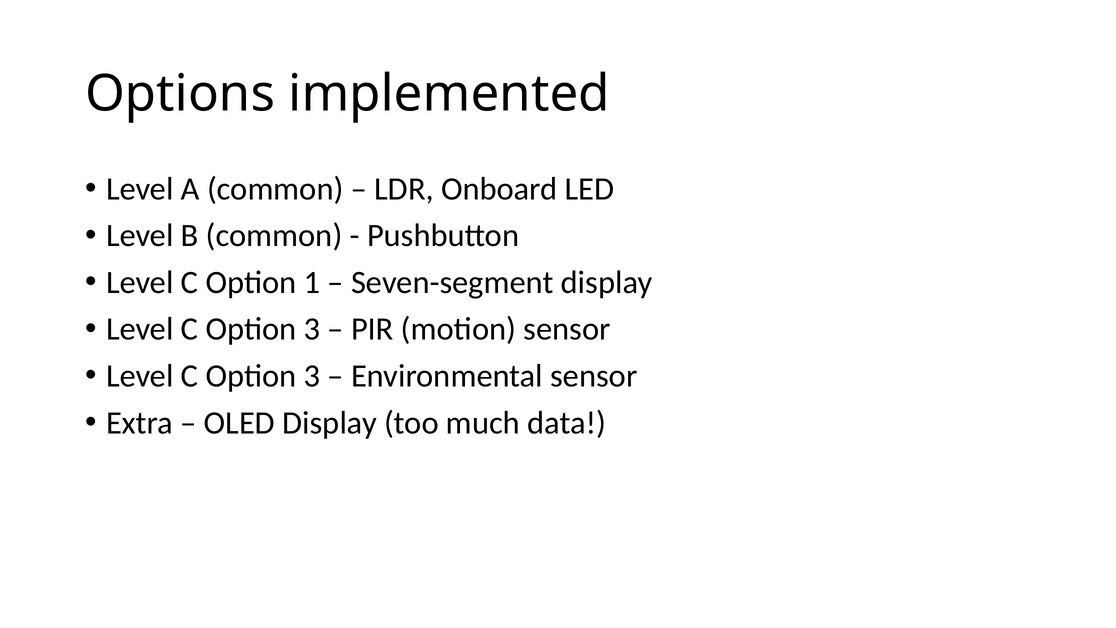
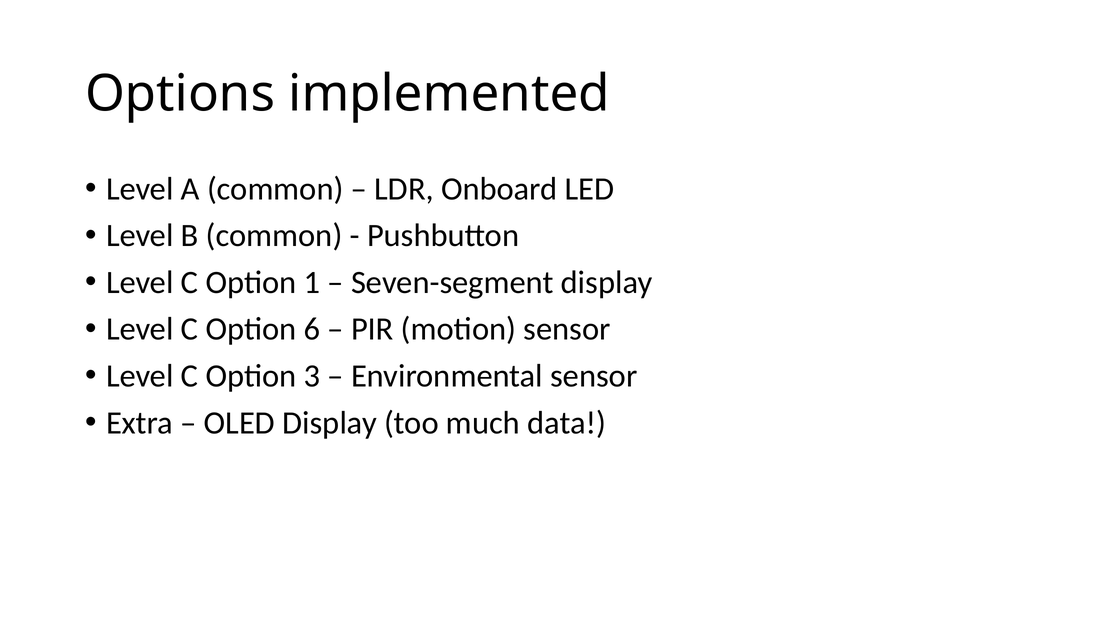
3: 3 -> 6 (312, 329)
